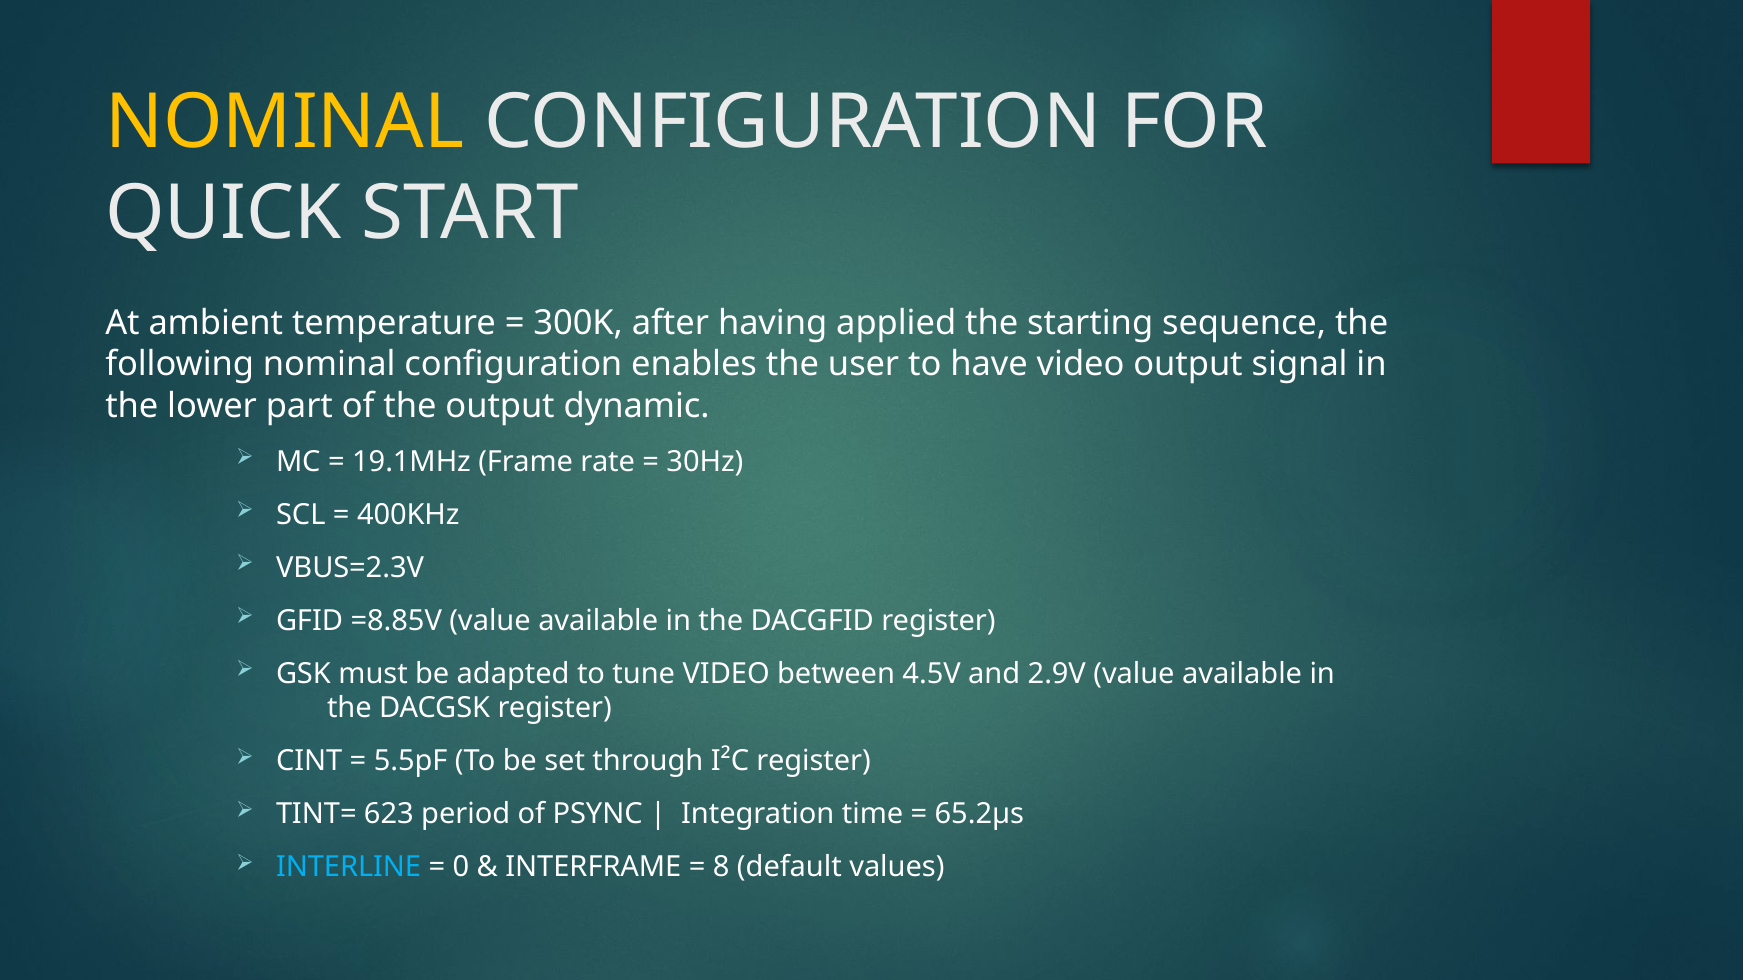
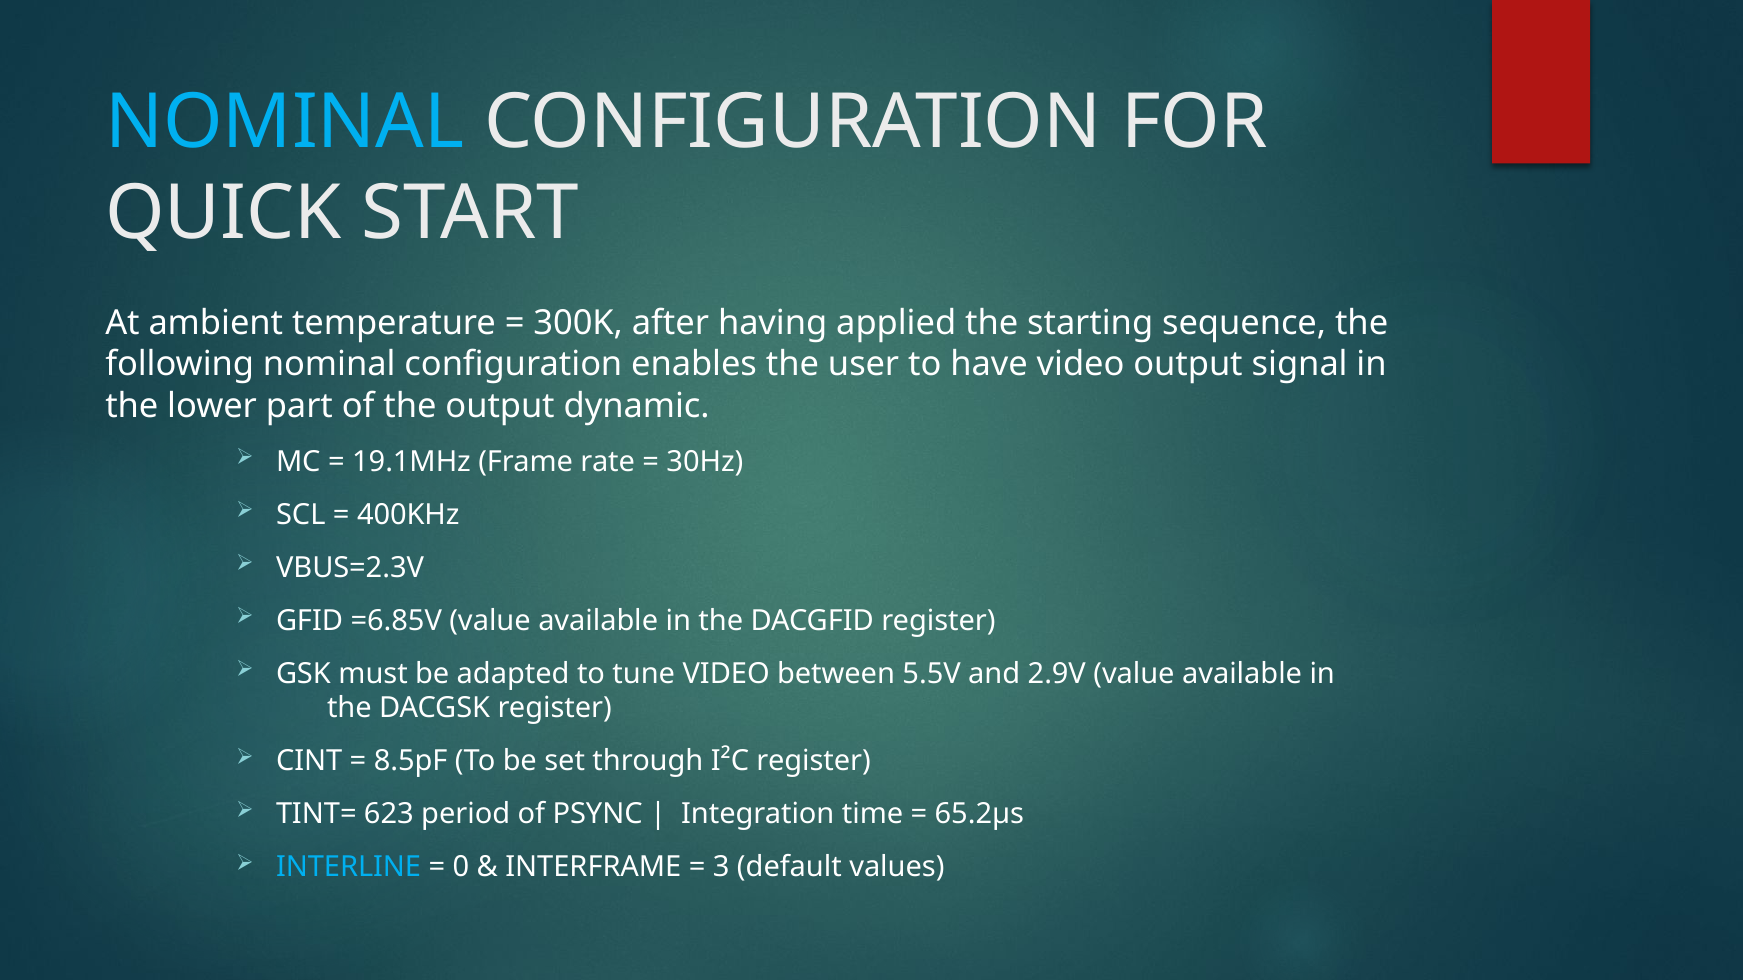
NOMINAL colour: yellow -> light blue (285, 122)
=8.85V: =8.85V -> =6.85V (396, 621)
4.5V: 4.5V -> 5.5V (932, 674)
5.5pF: 5.5pF -> 8.5pF (411, 762)
8: 8 -> 3 (721, 868)
